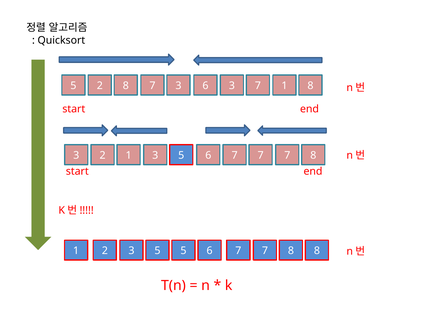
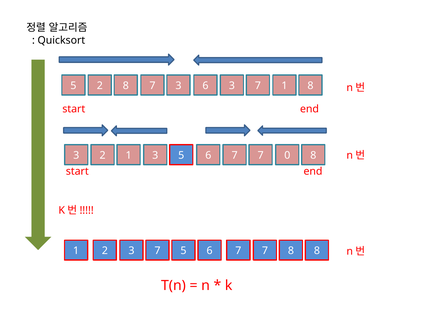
7 7 7: 7 -> 0 (287, 155)
2 3 5: 5 -> 7 (157, 251)
